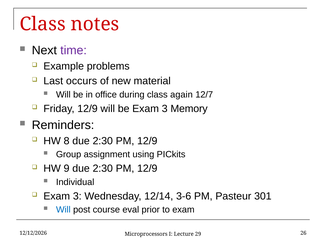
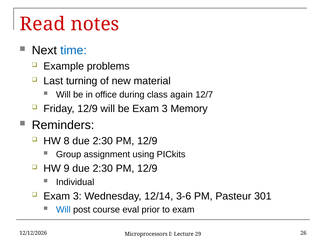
Class: Class -> Read (43, 24)
time colour: purple -> blue (74, 51)
occurs: occurs -> turning (82, 81)
